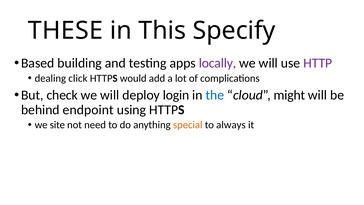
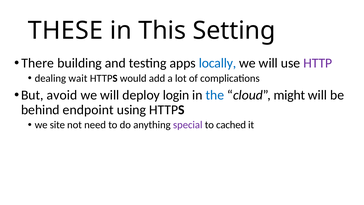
Specify: Specify -> Setting (234, 31)
Based: Based -> There (38, 63)
locally colour: purple -> blue (218, 63)
click: click -> wait (78, 78)
check: check -> avoid (62, 95)
special colour: orange -> purple (188, 125)
always: always -> cached (231, 125)
